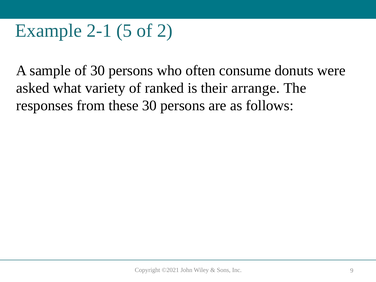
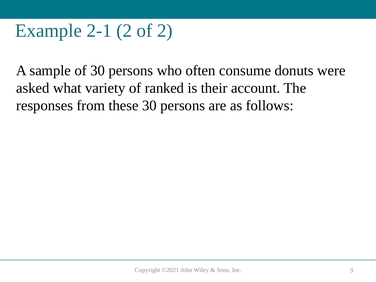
2-1 5: 5 -> 2 (124, 31)
arrange: arrange -> account (256, 88)
